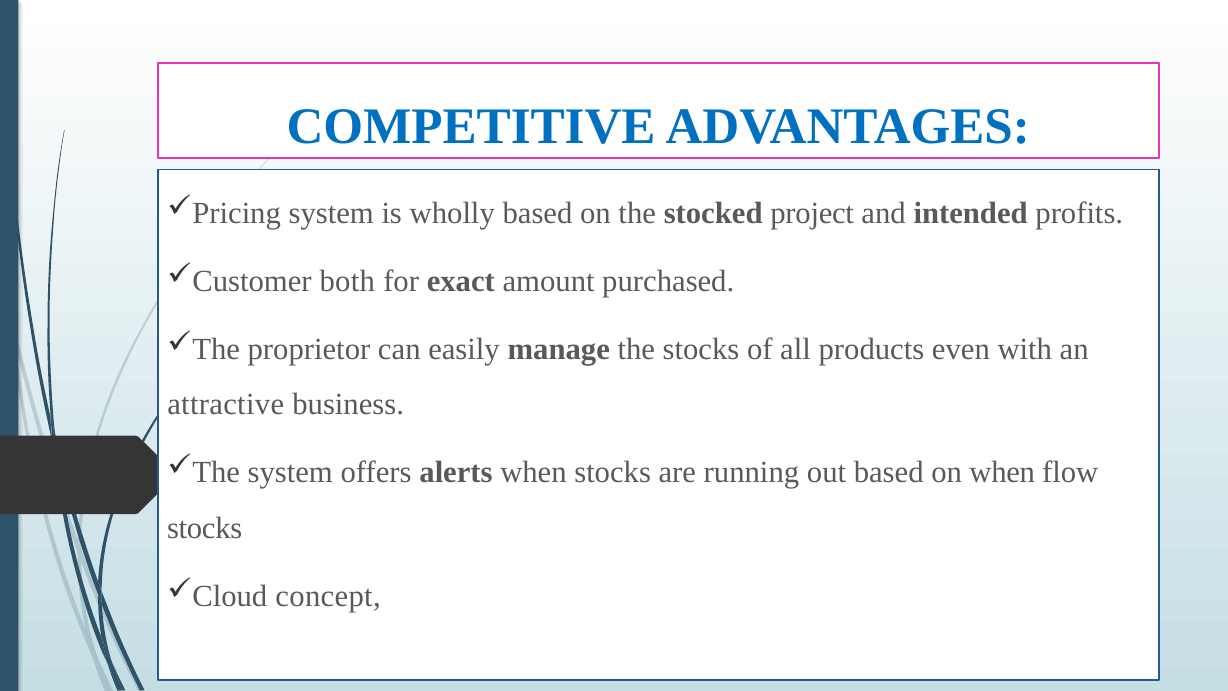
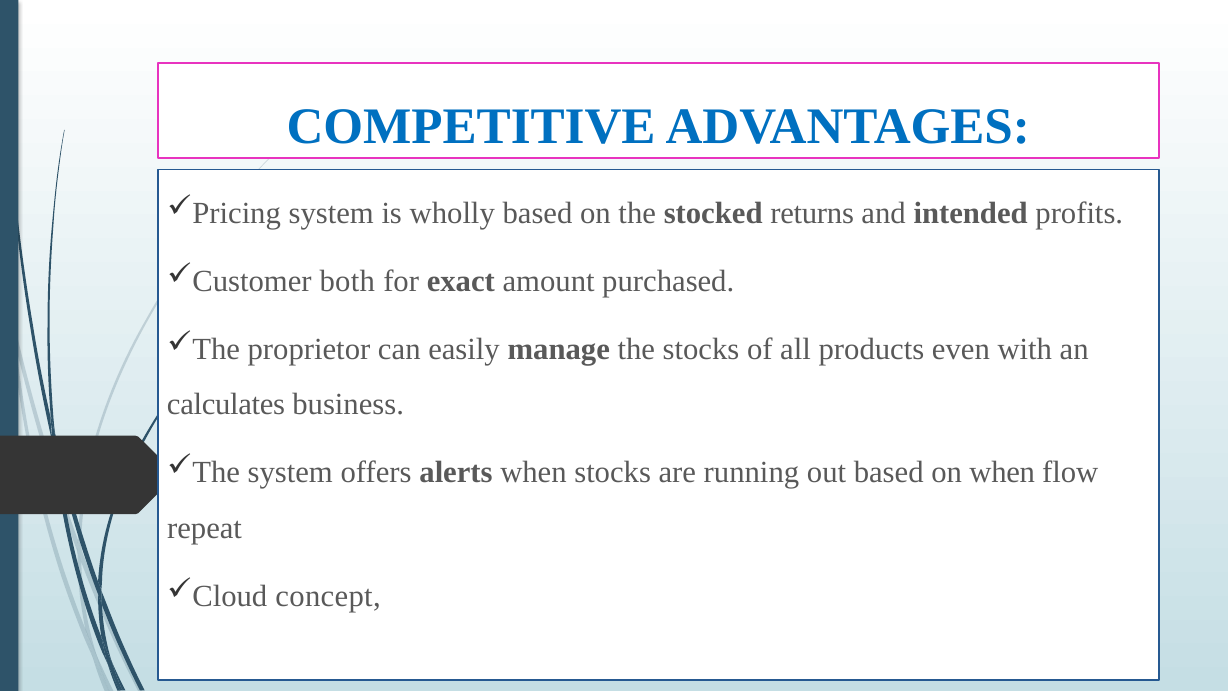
project: project -> returns (812, 213)
attractive: attractive -> calculates (226, 405)
stocks: stocks -> repeat (205, 528)
